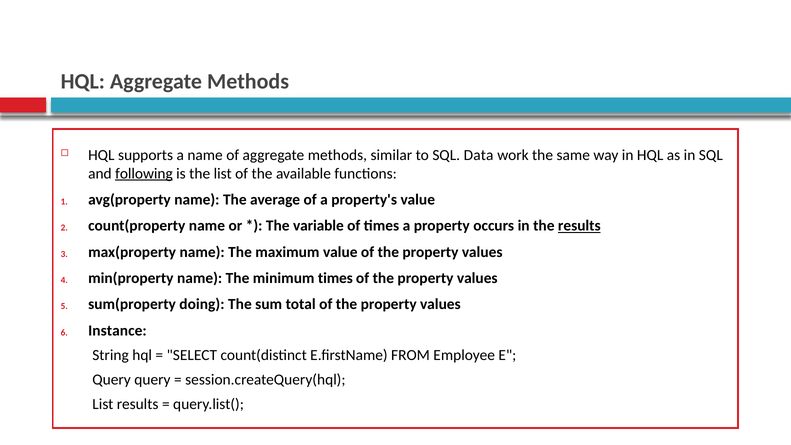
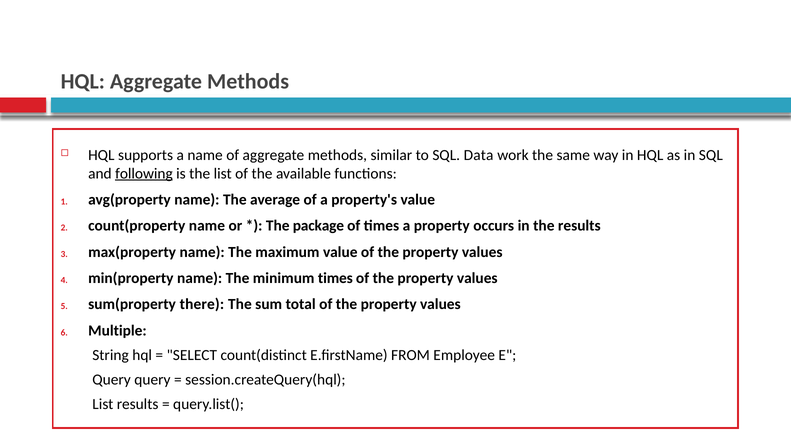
variable: variable -> package (318, 226)
results underline: present -> none (579, 226)
doing: doing -> there (202, 304)
Instance: Instance -> Multiple (117, 331)
